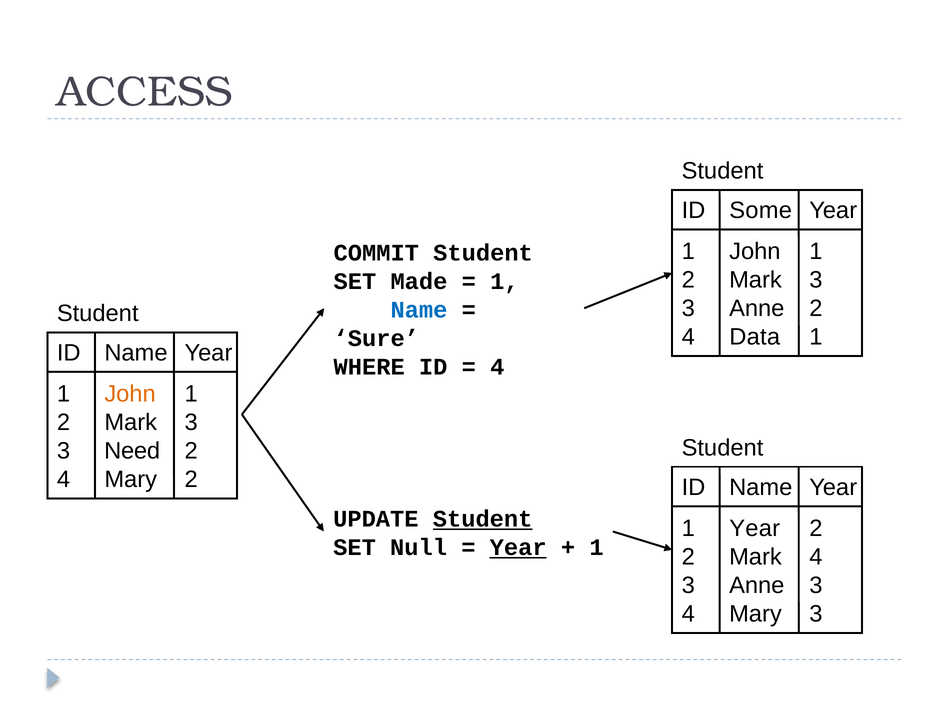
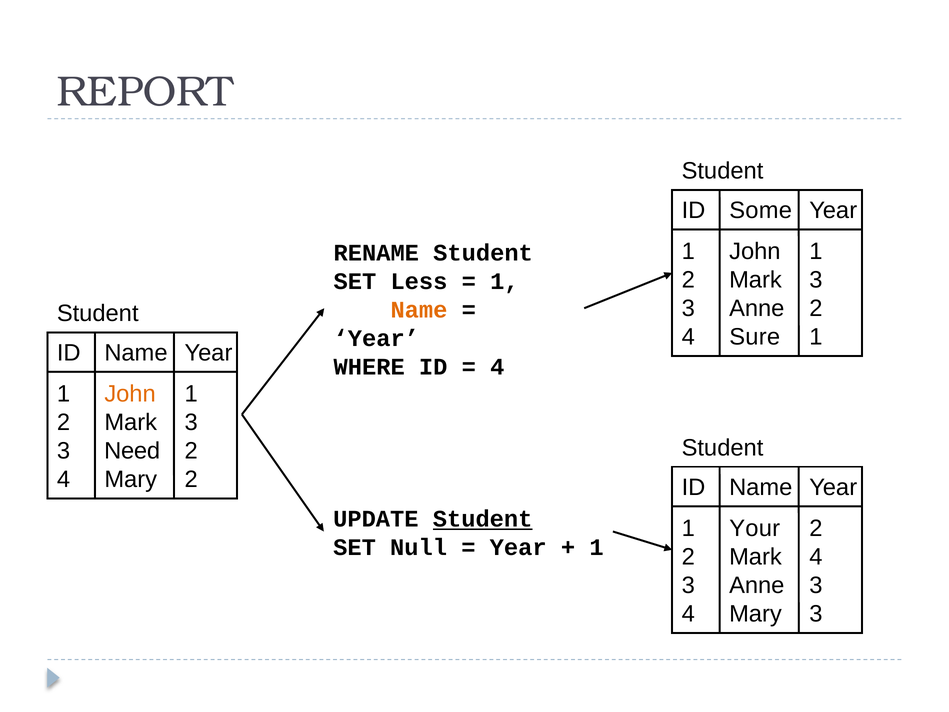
ACCESS: ACCESS -> REPORT (145, 92)
COMMIT: COMMIT -> RENAME (376, 253)
Made: Made -> Less (419, 281)
Name colour: blue -> orange (419, 310)
Data: Data -> Sure (755, 337)
Sure: Sure -> Year (376, 338)
Year: Year -> Your (755, 528)
Year underline: present -> none (518, 547)
